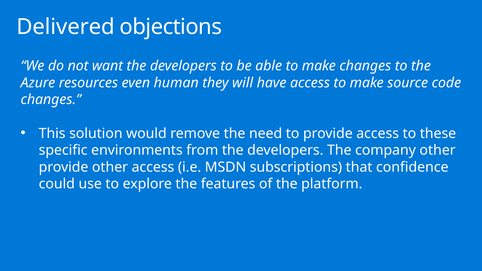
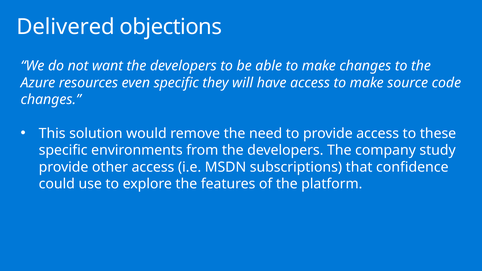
even human: human -> specific (176, 83)
company other: other -> study (438, 150)
